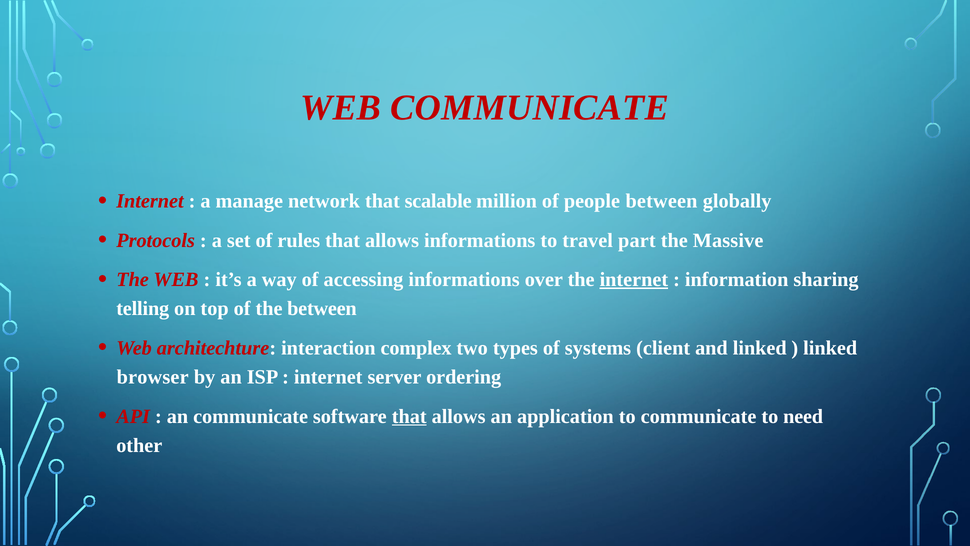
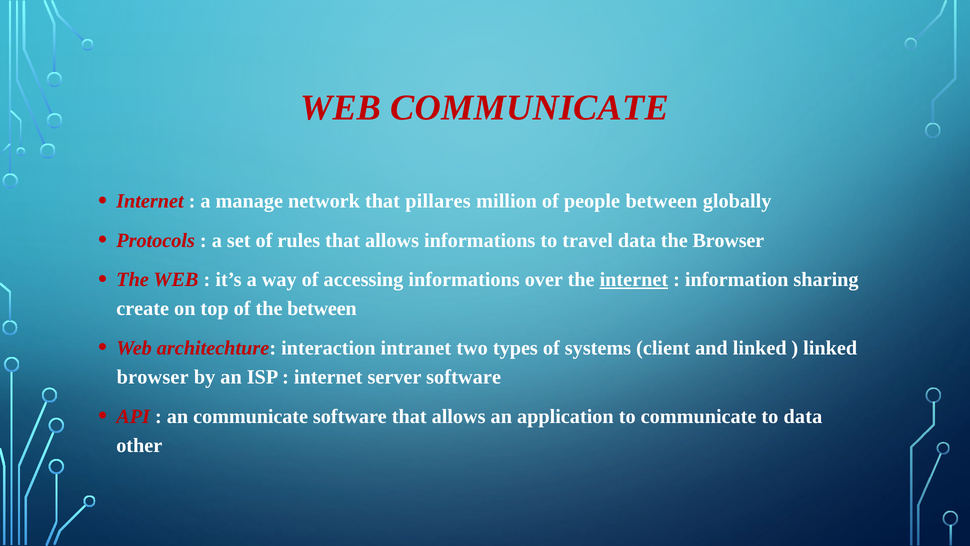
scalable: scalable -> pillares (438, 201)
travel part: part -> data (637, 240)
the Massive: Massive -> Browser (728, 240)
telling: telling -> create (143, 309)
complex: complex -> intranet (416, 348)
server ordering: ordering -> software (464, 377)
that underline: present -> none (409, 416)
to need: need -> data (803, 416)
